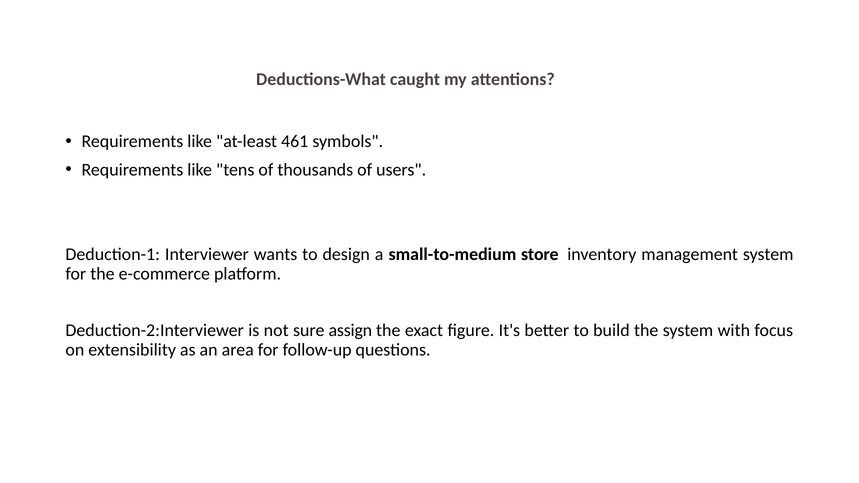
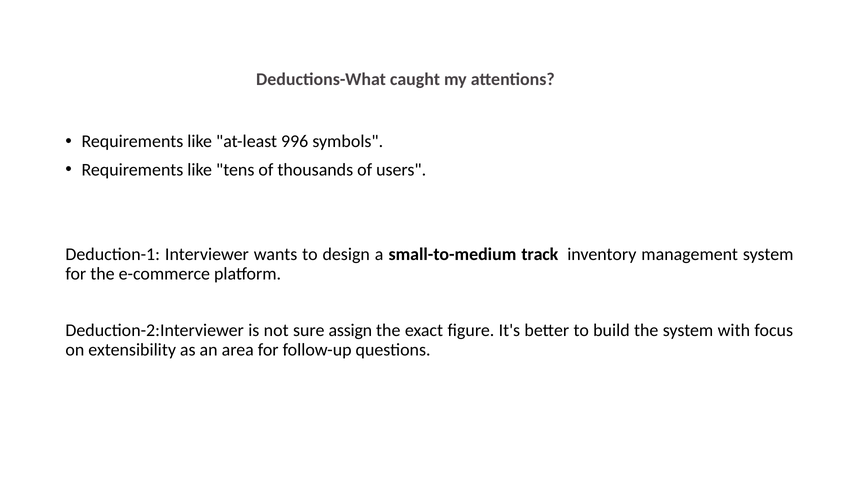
461: 461 -> 996 (295, 141)
store: store -> track (540, 255)
